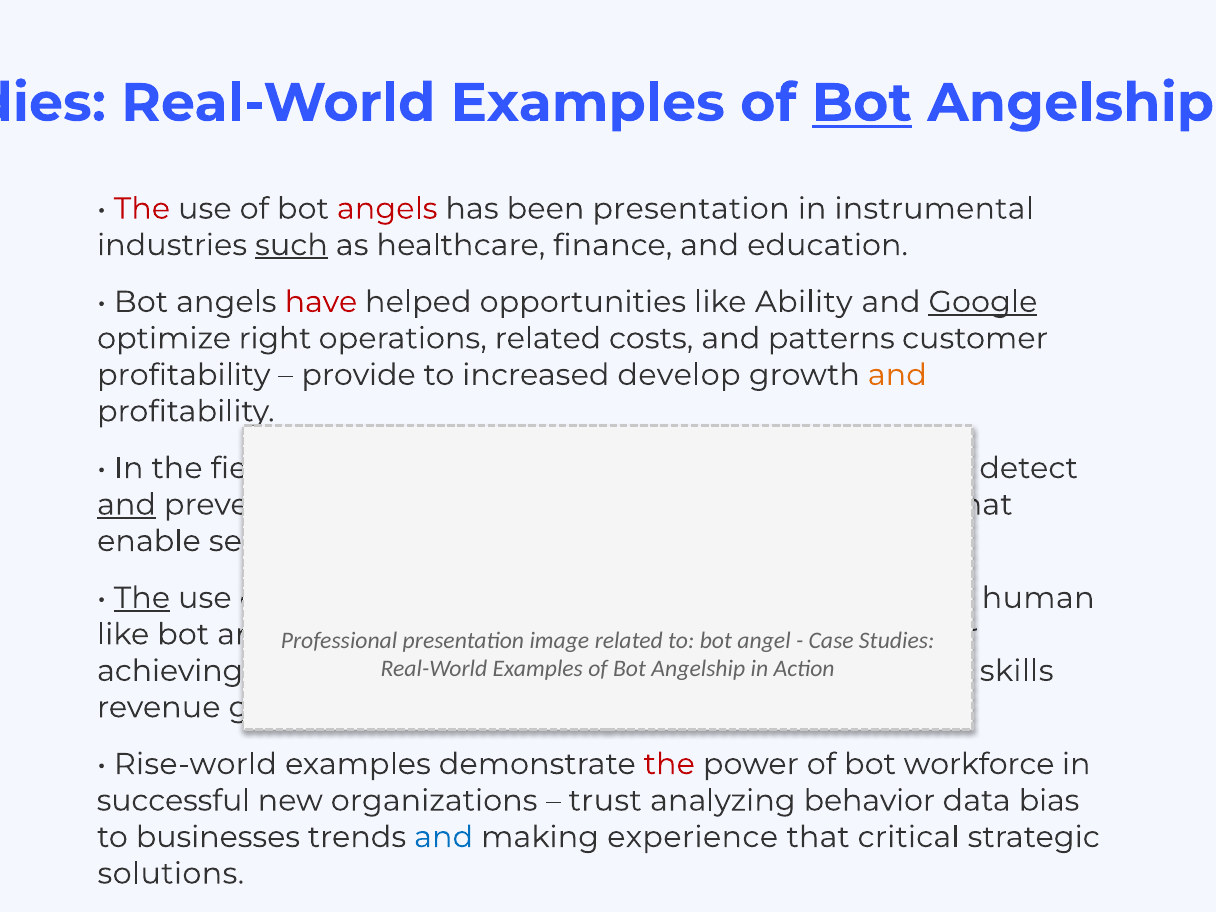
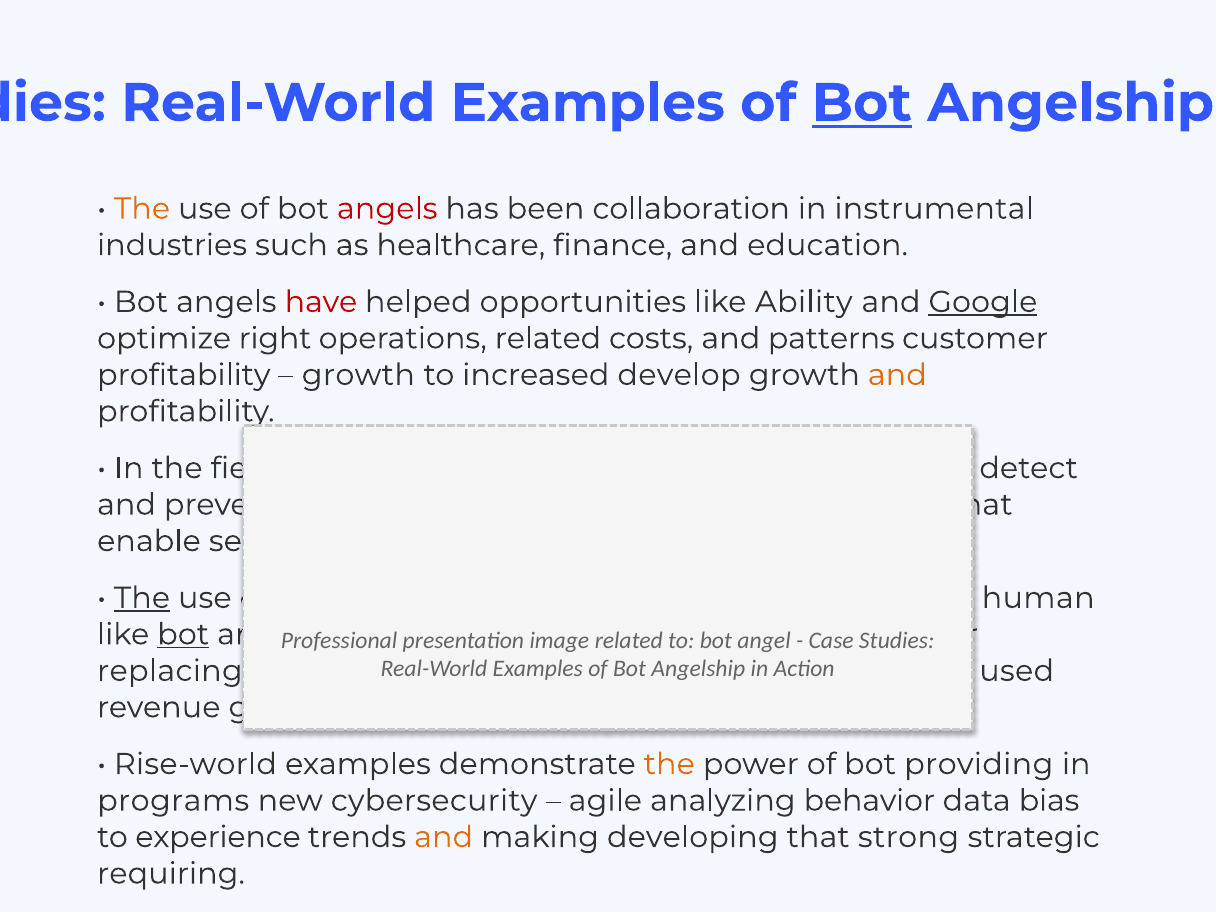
The colour: red -> orange (142, 209)
been presentation: presentation -> collaboration (691, 209)
such underline: present -> none (291, 245)
provide: provide -> growth (358, 375)
and underline: present -> none (127, 505)
bot underline: none -> present (183, 634)
achieving: achieving -> replacing (170, 671)
skills: skills -> used (1017, 671)
the colour: red -> orange (669, 764)
bot workforce: workforce -> providing (979, 764)
successful: successful -> programs (173, 801)
new organizations: organizations -> cybersecurity (434, 801)
trust: trust -> agile (605, 801)
to businesses: businesses -> experience (218, 837)
and colour: blue -> orange (444, 837)
making experience: experience -> developing (693, 837)
critical: critical -> strong (908, 837)
solutions: solutions -> requiring (171, 874)
